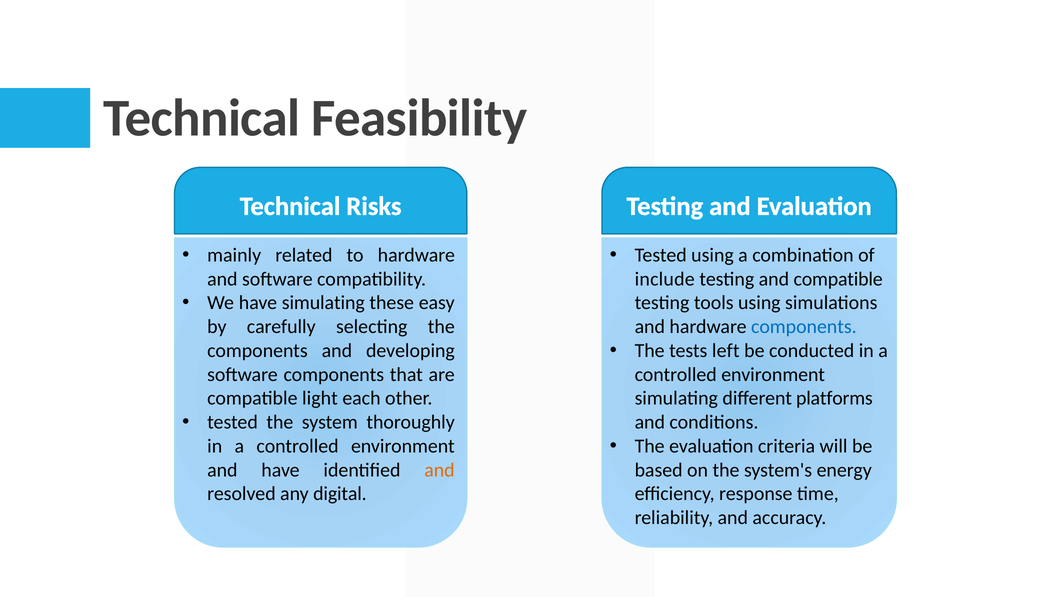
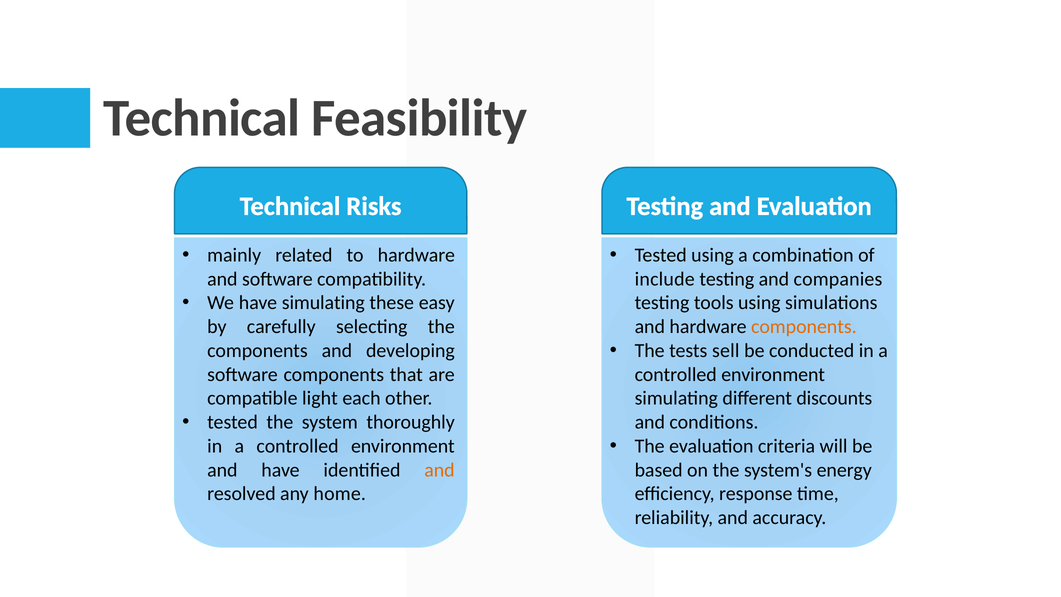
and compatible: compatible -> companies (838, 279)
components colour: blue -> orange (804, 327)
left: left -> sell (726, 351)
platforms: platforms -> discounts (834, 398)
digital: digital -> home (340, 494)
